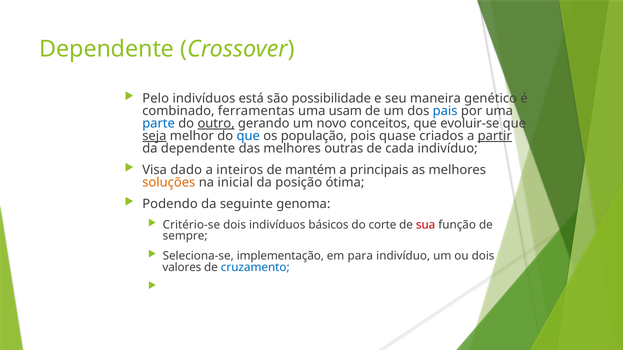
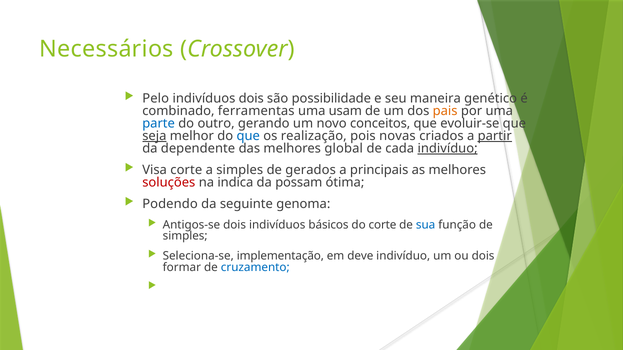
Dependente: Dependente -> Necessários (107, 49)
indivíduos está: está -> dois (251, 99)
pais colour: blue -> orange (445, 111)
outro underline: present -> none (216, 124)
população: população -> realização (314, 136)
quase: quase -> novas (397, 136)
outras: outras -> global (344, 148)
indivíduo underline: none -> present (448, 148)
Visa dado: dado -> corte (186, 170)
a inteiros: inteiros -> simples (240, 170)
mantém: mantém -> gerados (311, 170)
soluções colour: orange -> red (169, 183)
inicial: inicial -> indica (235, 183)
posição: posição -> possam (299, 183)
Critério-se: Critério-se -> Antigos-se (191, 225)
sua colour: red -> blue (426, 225)
sempre: sempre -> simples (185, 236)
para: para -> deve (360, 256)
valores: valores -> formar (182, 268)
